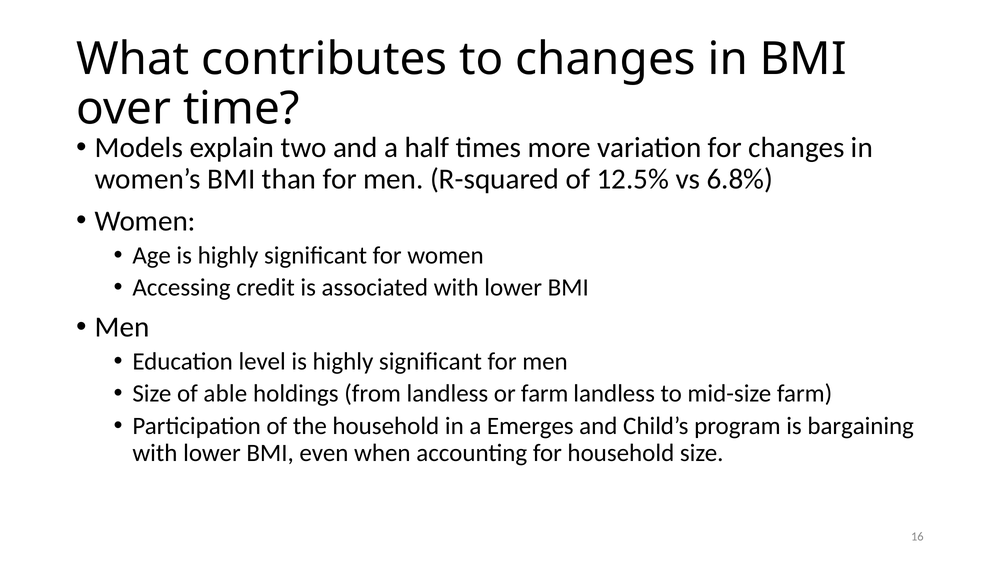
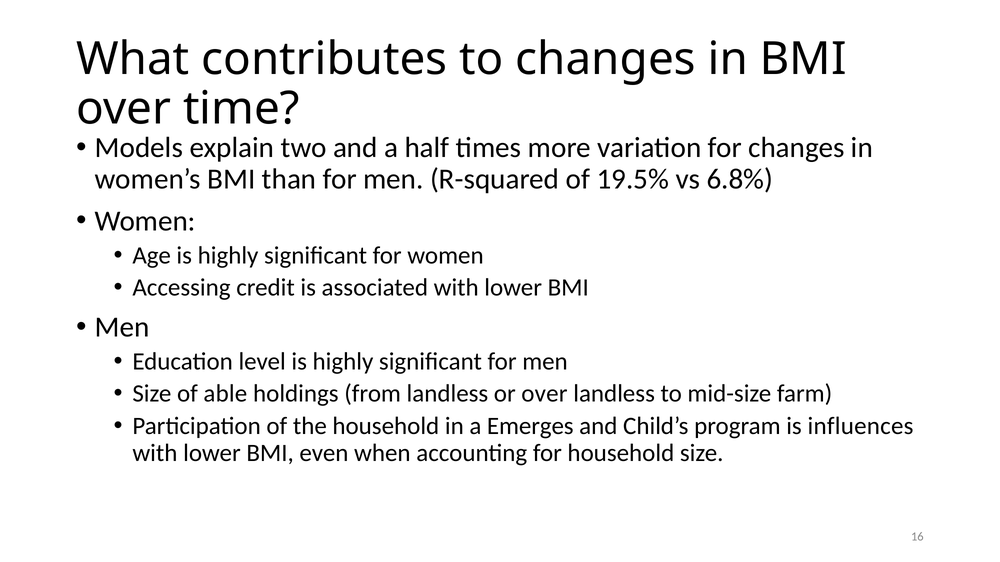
12.5%: 12.5% -> 19.5% (633, 179)
or farm: farm -> over (544, 394)
bargaining: bargaining -> influences (861, 426)
